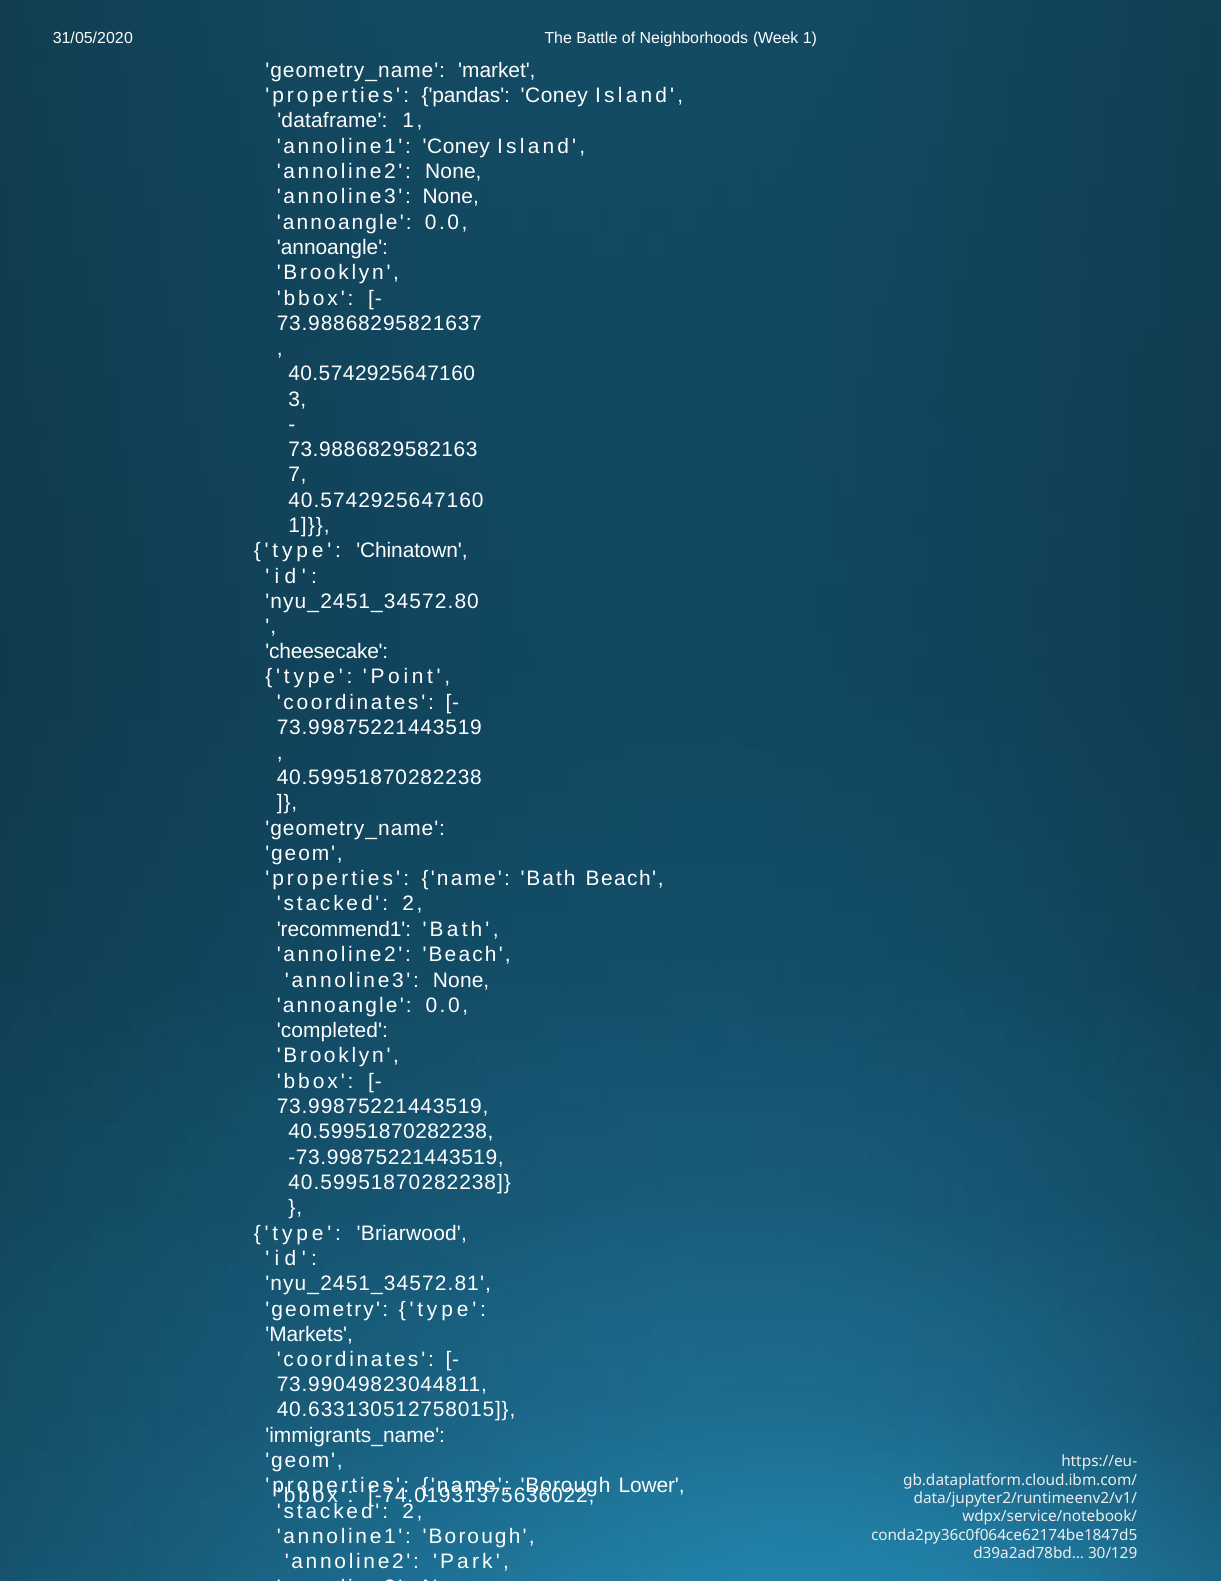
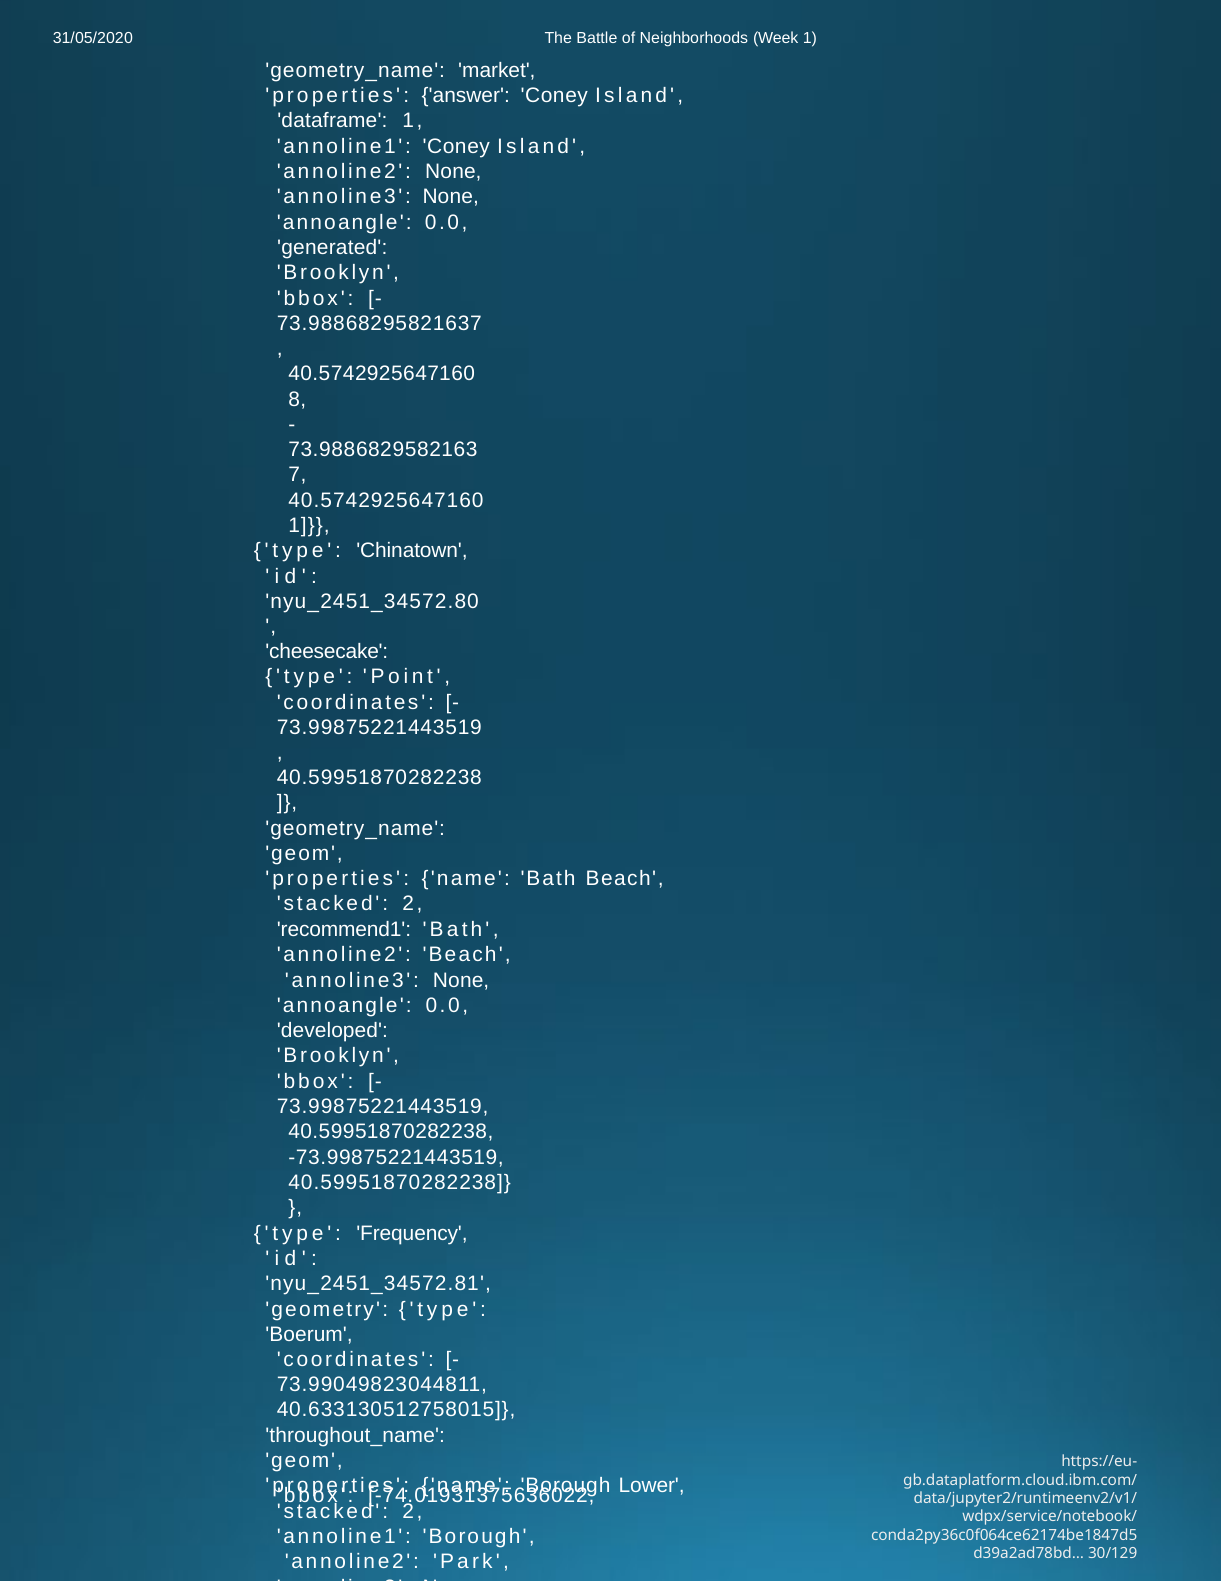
pandas: pandas -> answer (466, 96)
annoangle: annoangle -> generated (332, 248)
3: 3 -> 8 (297, 399)
completed: completed -> developed (332, 1030)
Briarwood: Briarwood -> Frequency (412, 1233)
Markets: Markets -> Boerum (309, 1334)
immigrants_name: immigrants_name -> throughout_name (355, 1435)
